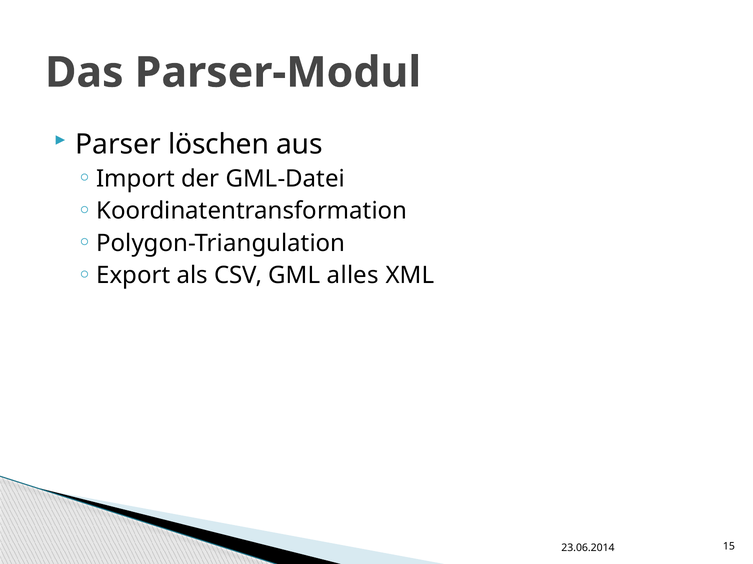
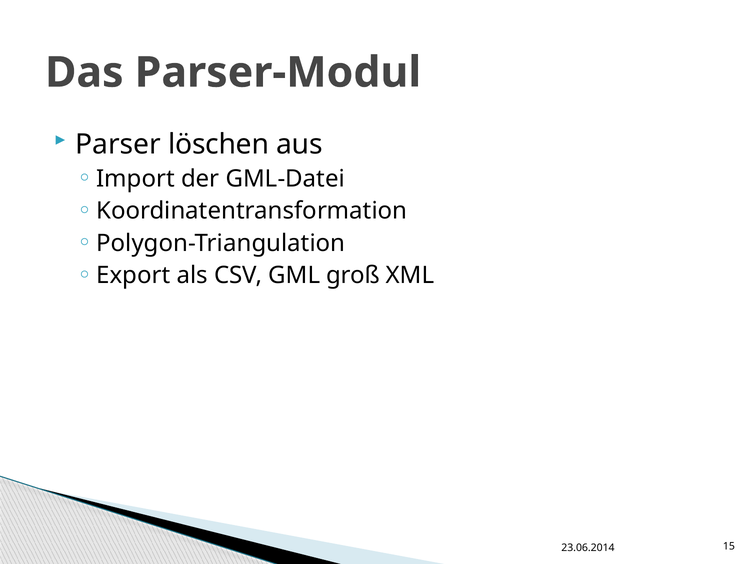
alles: alles -> groß (353, 276)
